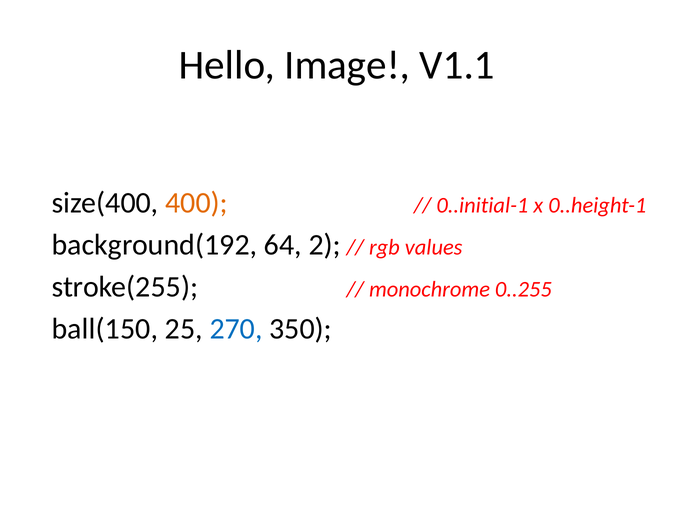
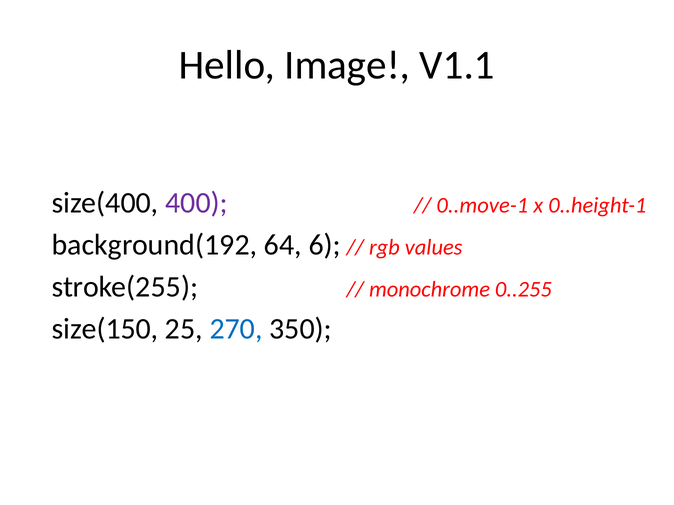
400 colour: orange -> purple (196, 203)
0..initial-1: 0..initial-1 -> 0..move-1 (482, 206)
2: 2 -> 6 (325, 245)
ball(150: ball(150 -> size(150 (105, 329)
